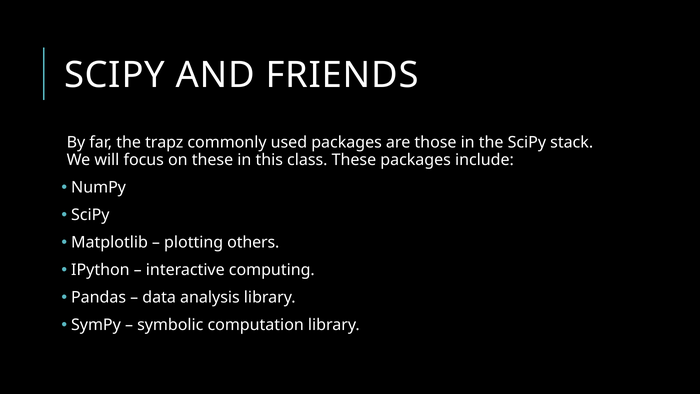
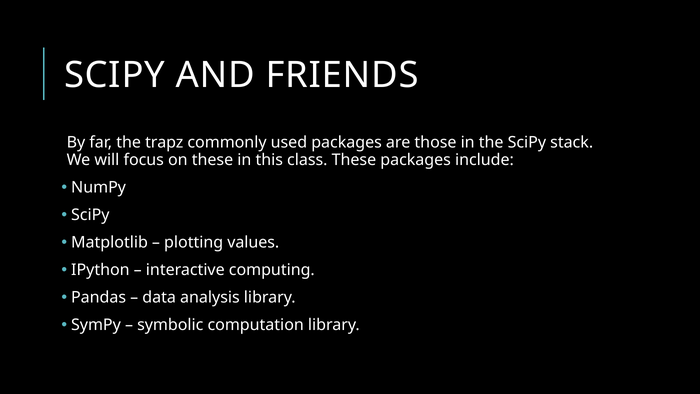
others: others -> values (253, 242)
